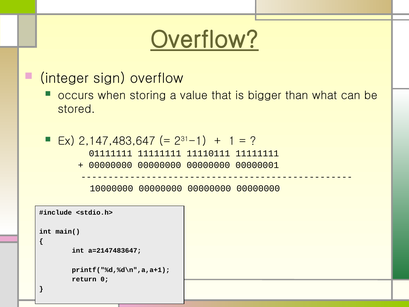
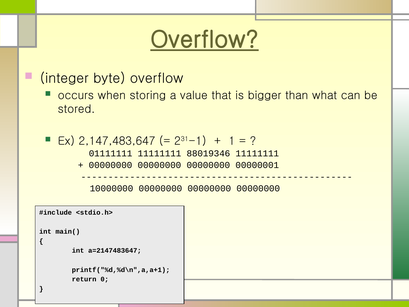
sign: sign -> byte (109, 78)
11110111: 11110111 -> 88019346 (208, 154)
